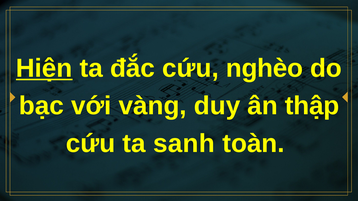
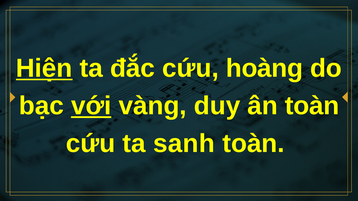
nghèo: nghèo -> hoàng (265, 69)
với underline: none -> present (91, 106)
ân thập: thập -> toàn (312, 106)
